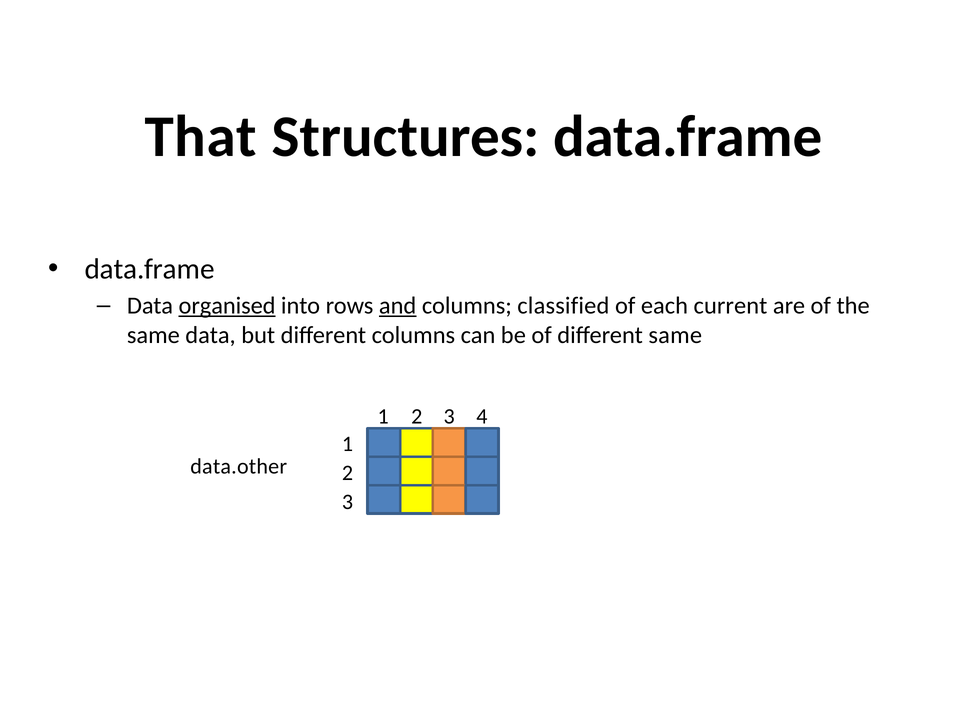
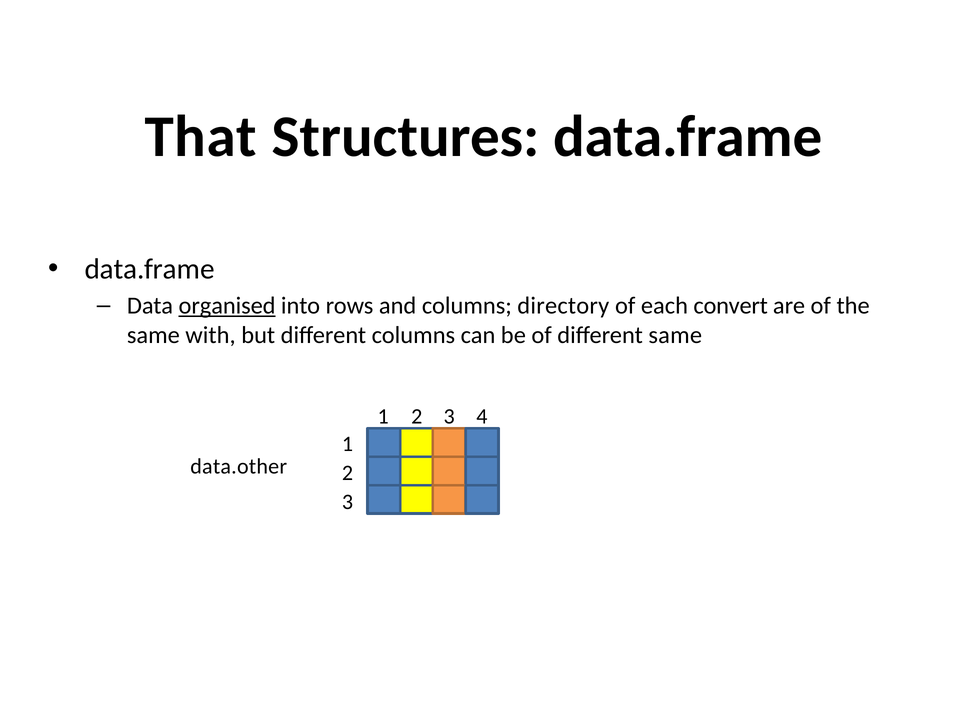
and underline: present -> none (398, 306)
classified: classified -> directory (563, 306)
current: current -> convert (731, 306)
same data: data -> with (210, 335)
